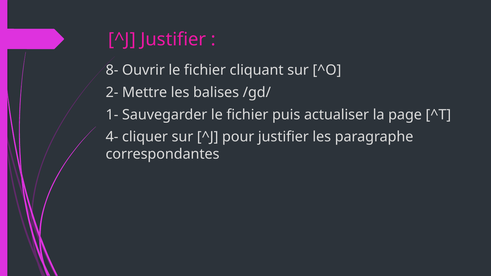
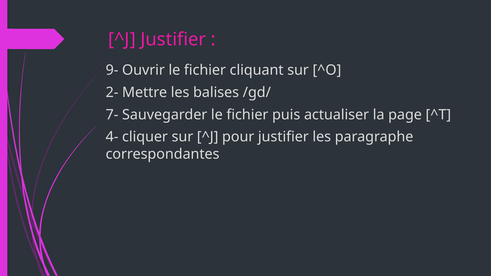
8-: 8- -> 9- (112, 70)
1-: 1- -> 7- (112, 115)
